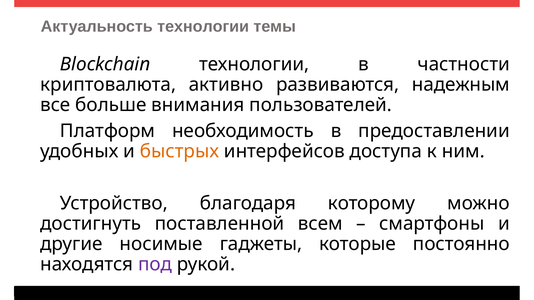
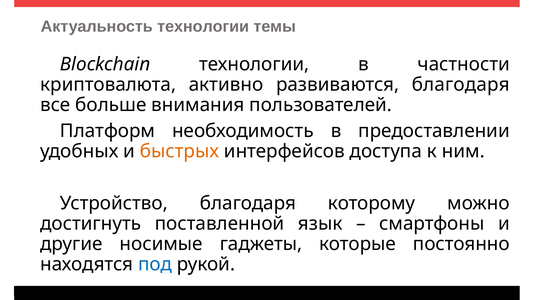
развиваются надежным: надежным -> благодаря (461, 85)
всем: всем -> язык (320, 224)
под colour: purple -> blue (155, 265)
